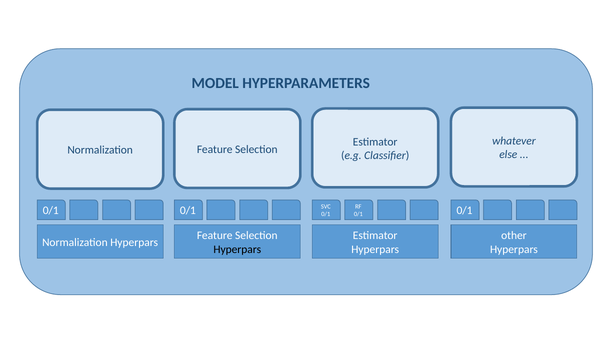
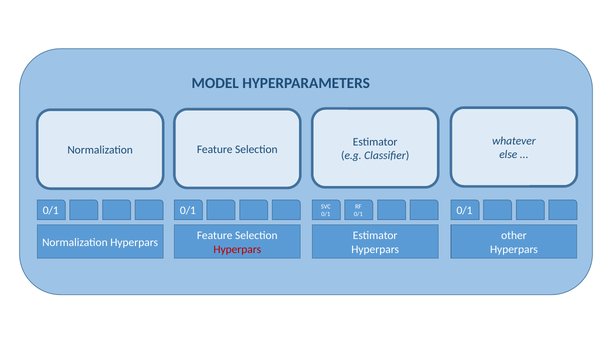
Hyperpars colour: black -> red (237, 249)
